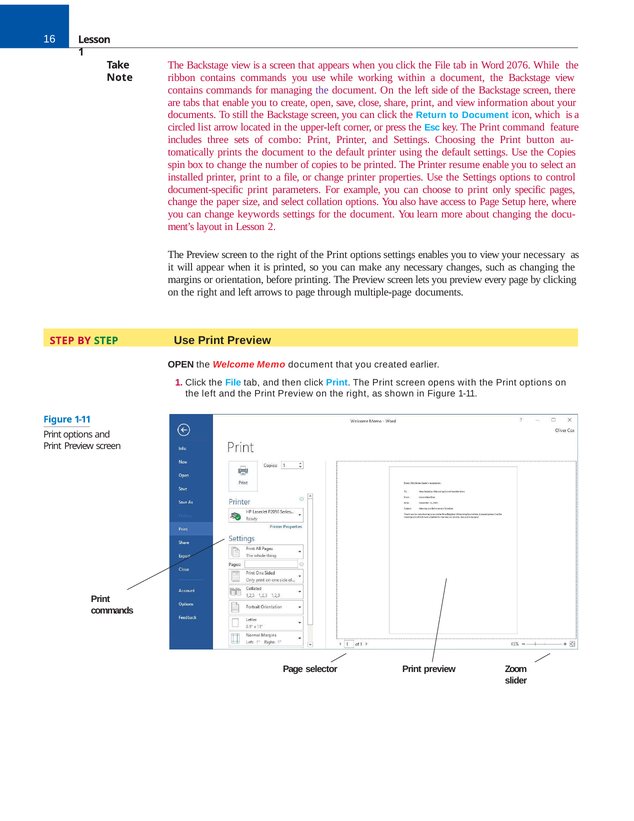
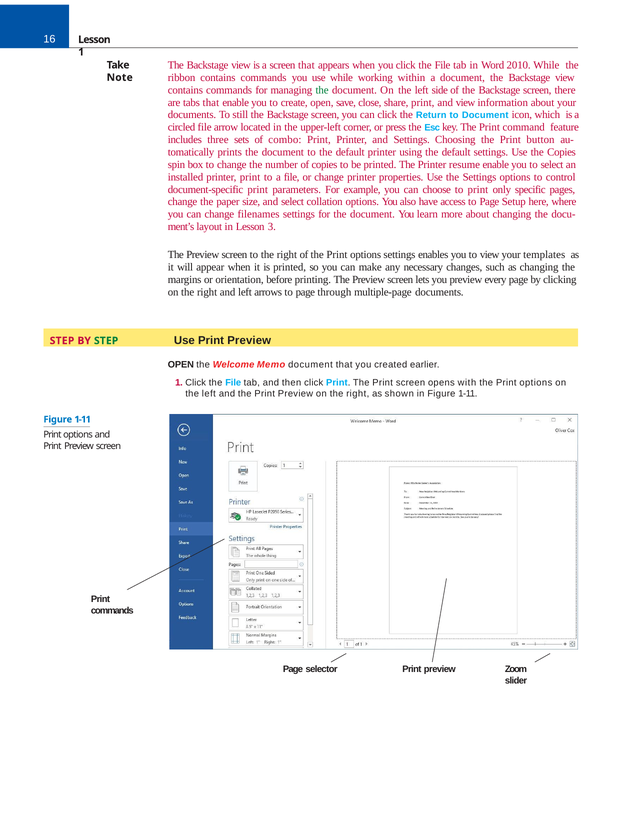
2076: 2076 -> 2010 (519, 65)
the colour: purple -> green (322, 90)
circled list: list -> file (205, 127)
keywords: keywords -> filenames (259, 214)
2: 2 -> 3 (272, 227)
your necessary: necessary -> templates (544, 255)
